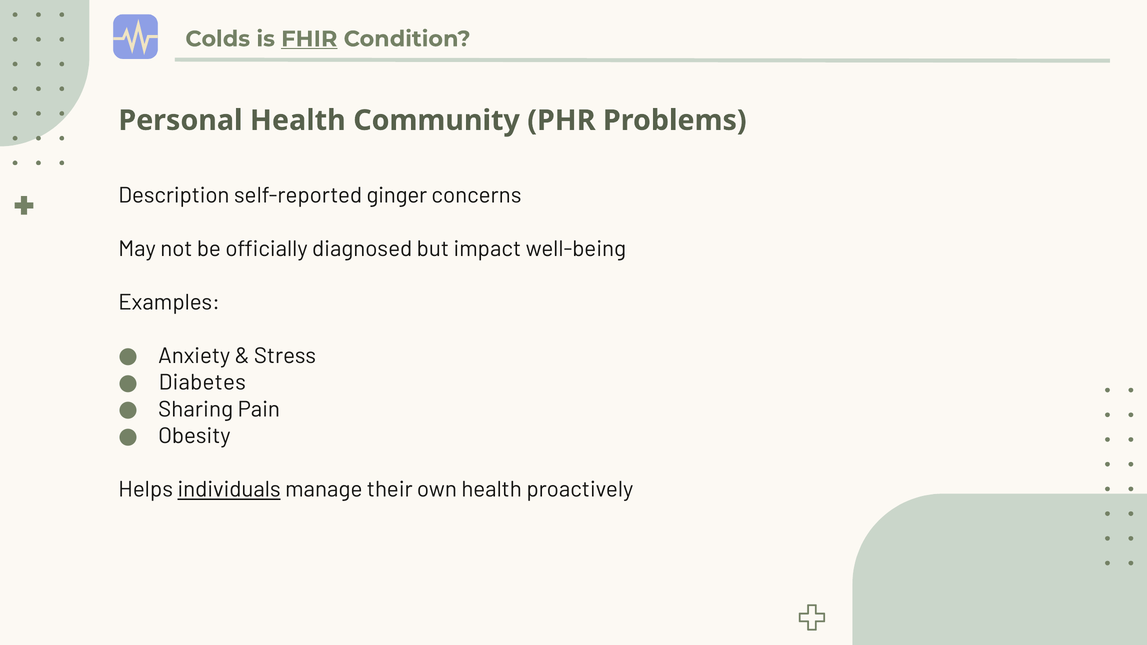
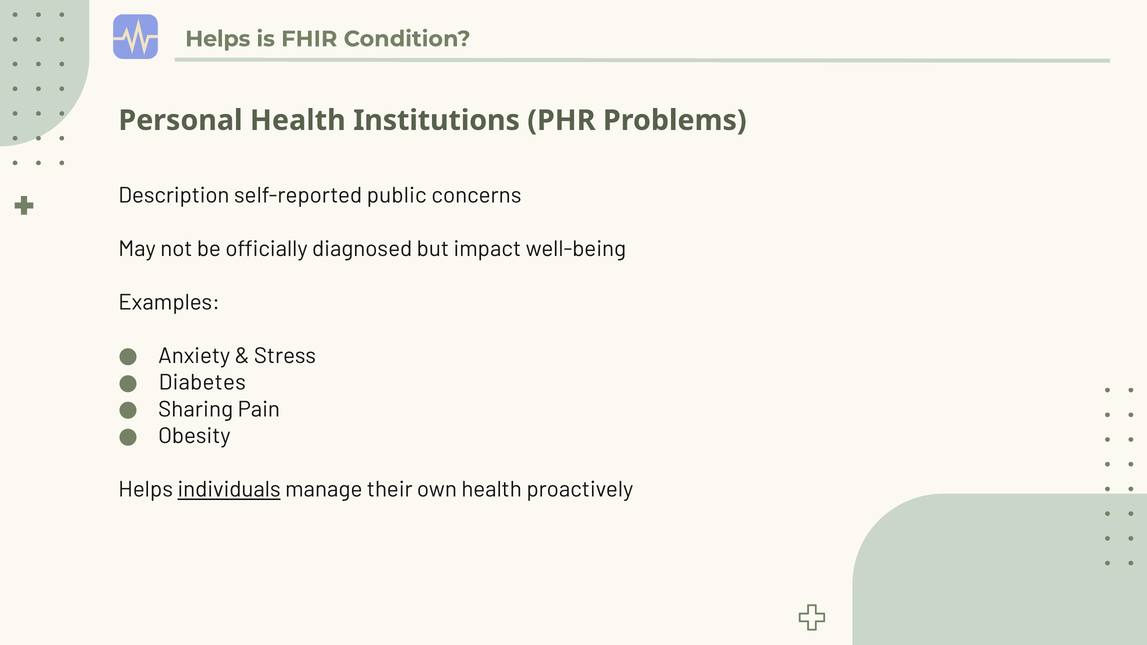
Colds: Colds -> Helps (218, 39)
FHIR underline: present -> none (309, 39)
Community: Community -> Institutions (437, 120)
ginger: ginger -> public (397, 195)
